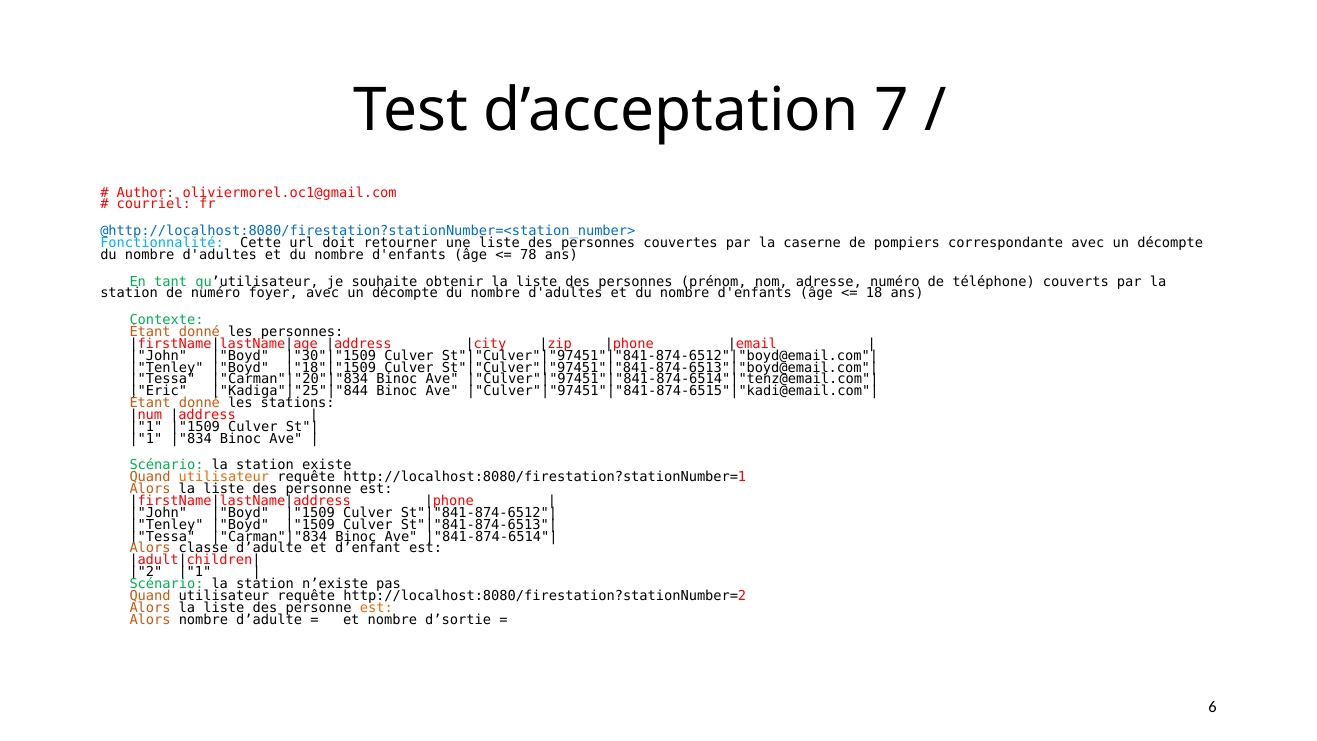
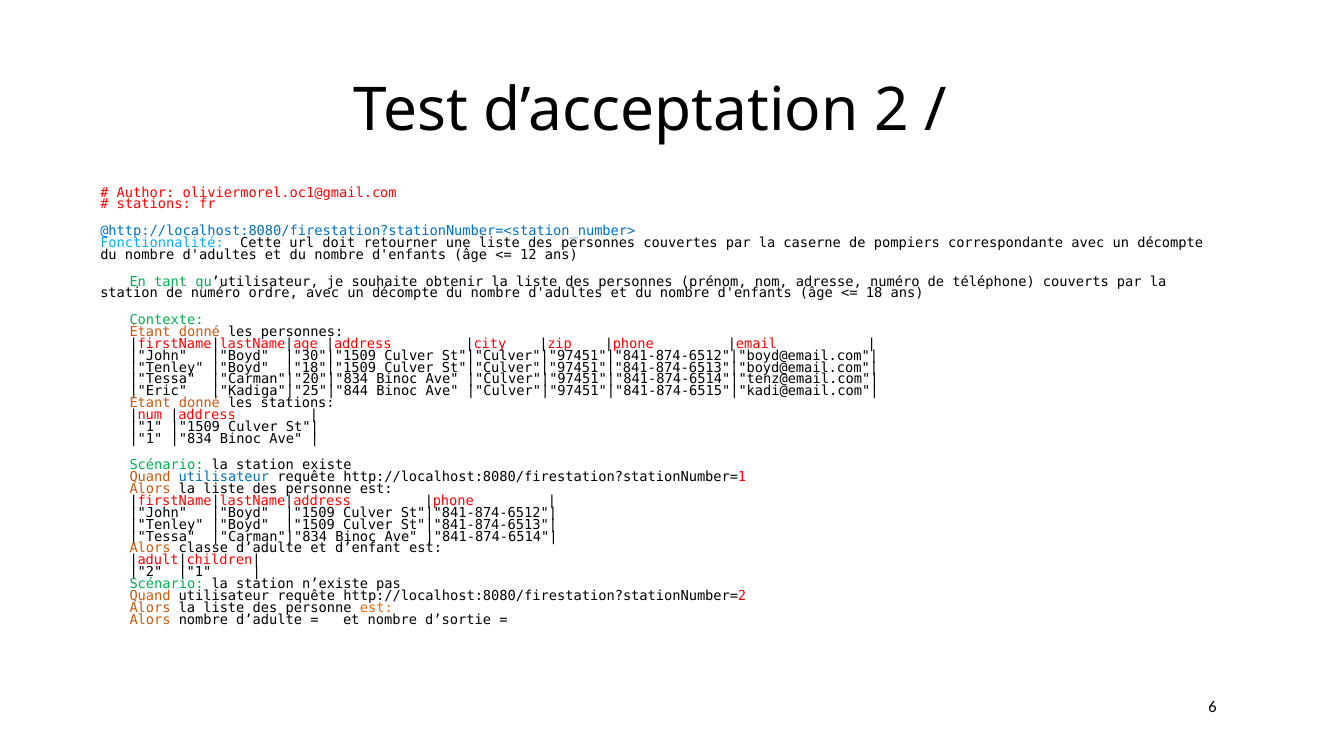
7: 7 -> 2 (891, 111)
courriel: courriel -> stations (154, 204)
78: 78 -> 12 (528, 255)
foyer: foyer -> ordre (273, 293)
utilisateur colour: orange -> blue (224, 477)
